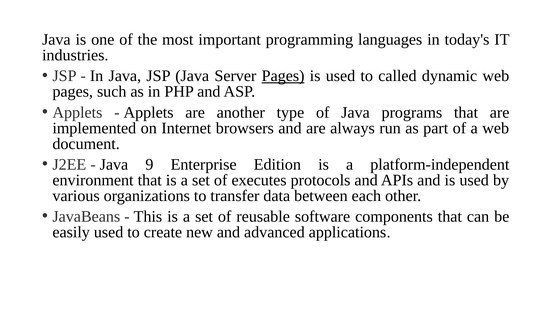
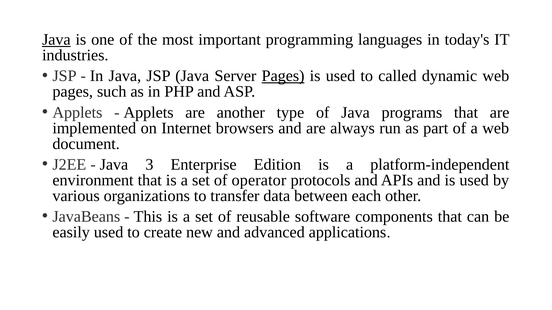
Java underline: none -> present (56, 40)
9: 9 -> 3 (149, 165)
executes: executes -> operator (259, 180)
